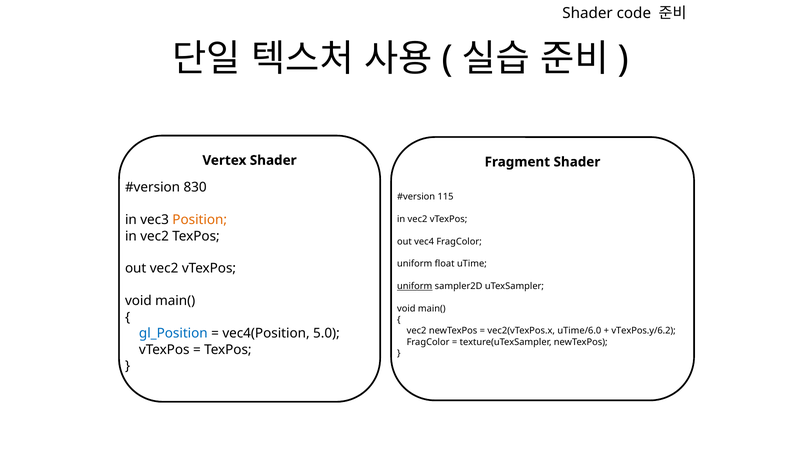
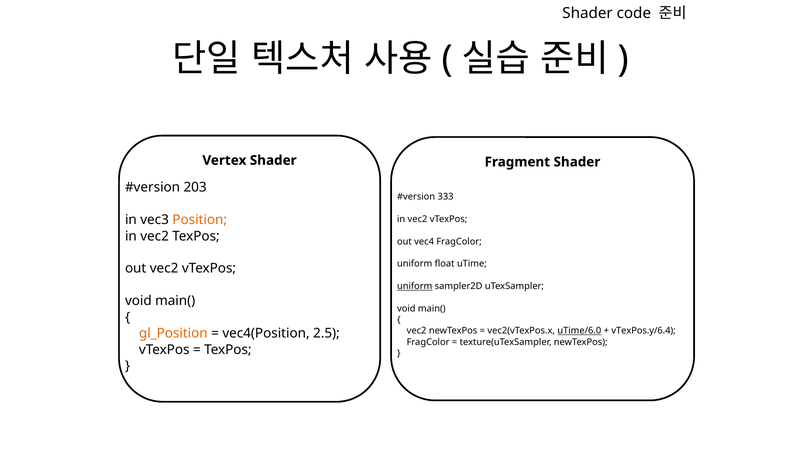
830: 830 -> 203 (195, 188)
115: 115 -> 333 (446, 197)
uTime/6.0 underline: none -> present (579, 331)
vTexPos.y/6.2: vTexPos.y/6.2 -> vTexPos.y/6.4 (644, 331)
gl_Position colour: blue -> orange (173, 333)
5.0: 5.0 -> 2.5 (326, 333)
